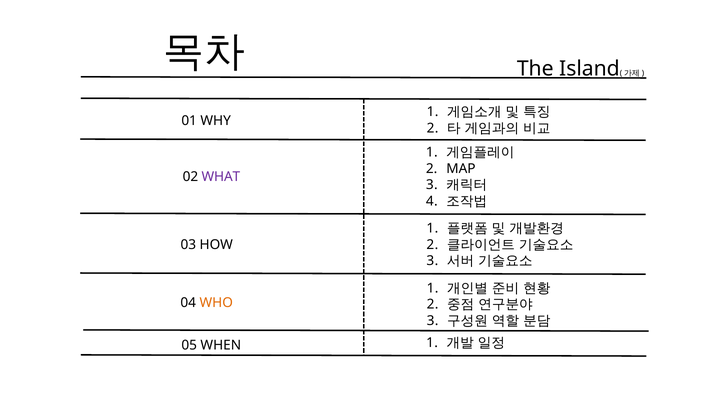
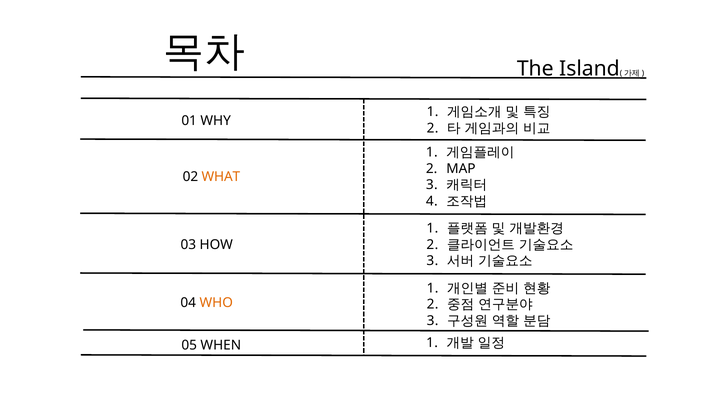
WHAT colour: purple -> orange (221, 177)
